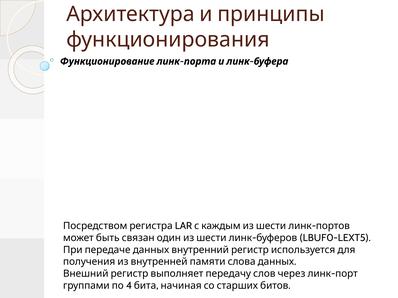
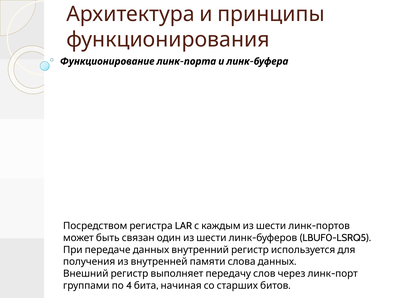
LBUF0-LEXT5: LBUF0-LEXT5 -> LBUF0-LSRQ5 (335, 238)
